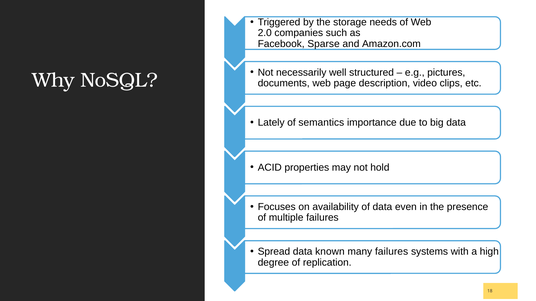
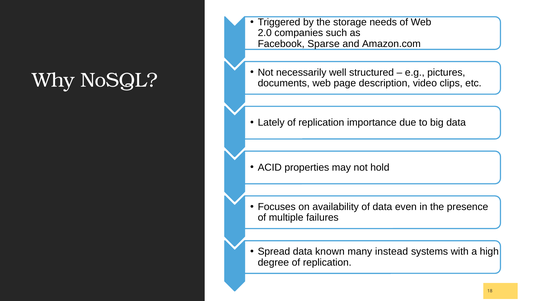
Lately of semantics: semantics -> replication (321, 123)
many failures: failures -> instead (392, 252)
